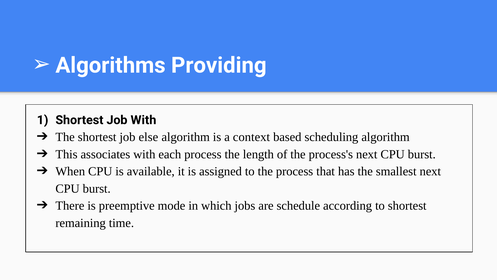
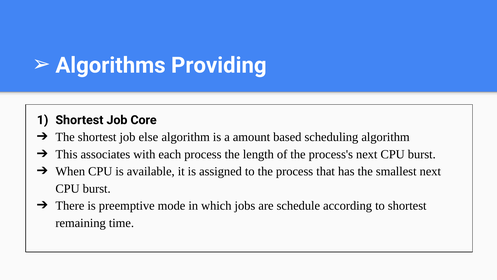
Job With: With -> Core (144, 120)
context: context -> amount (252, 137)
